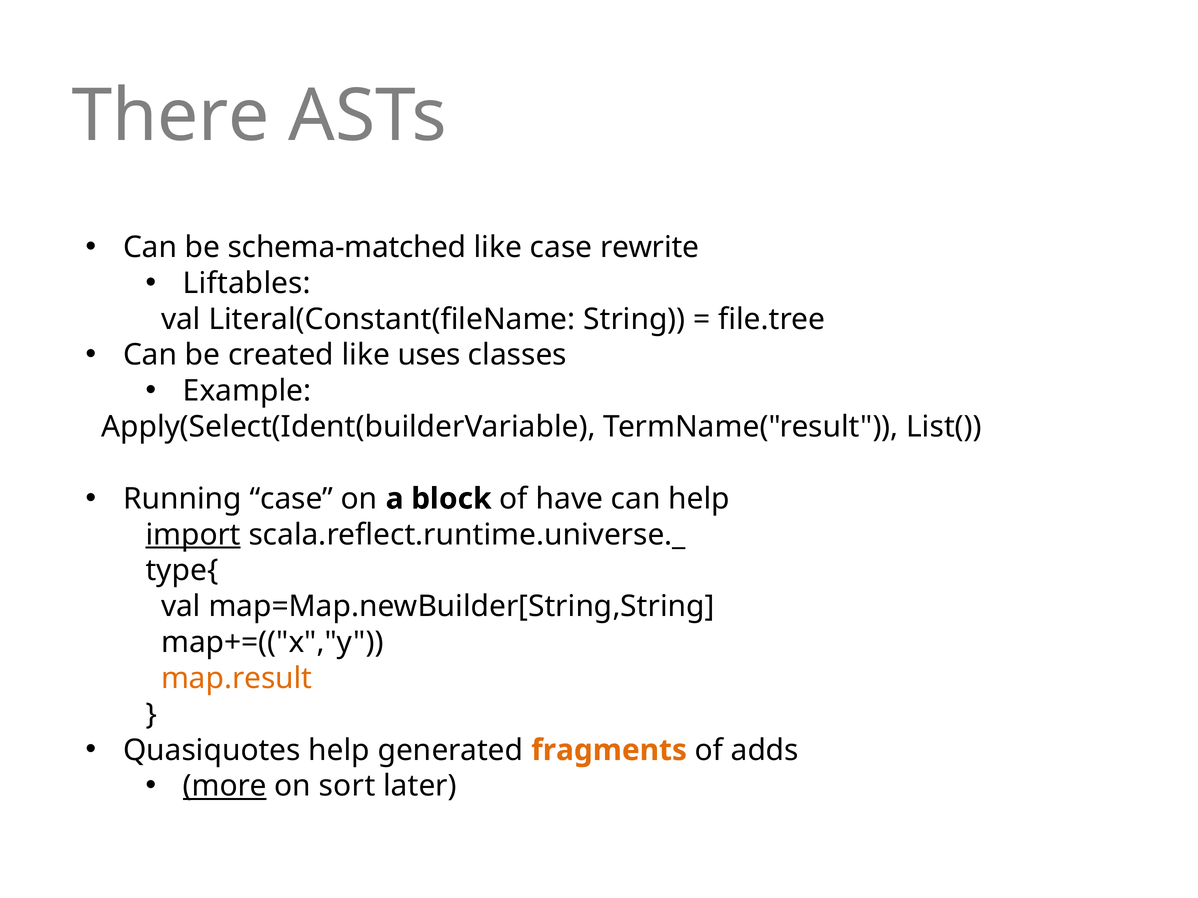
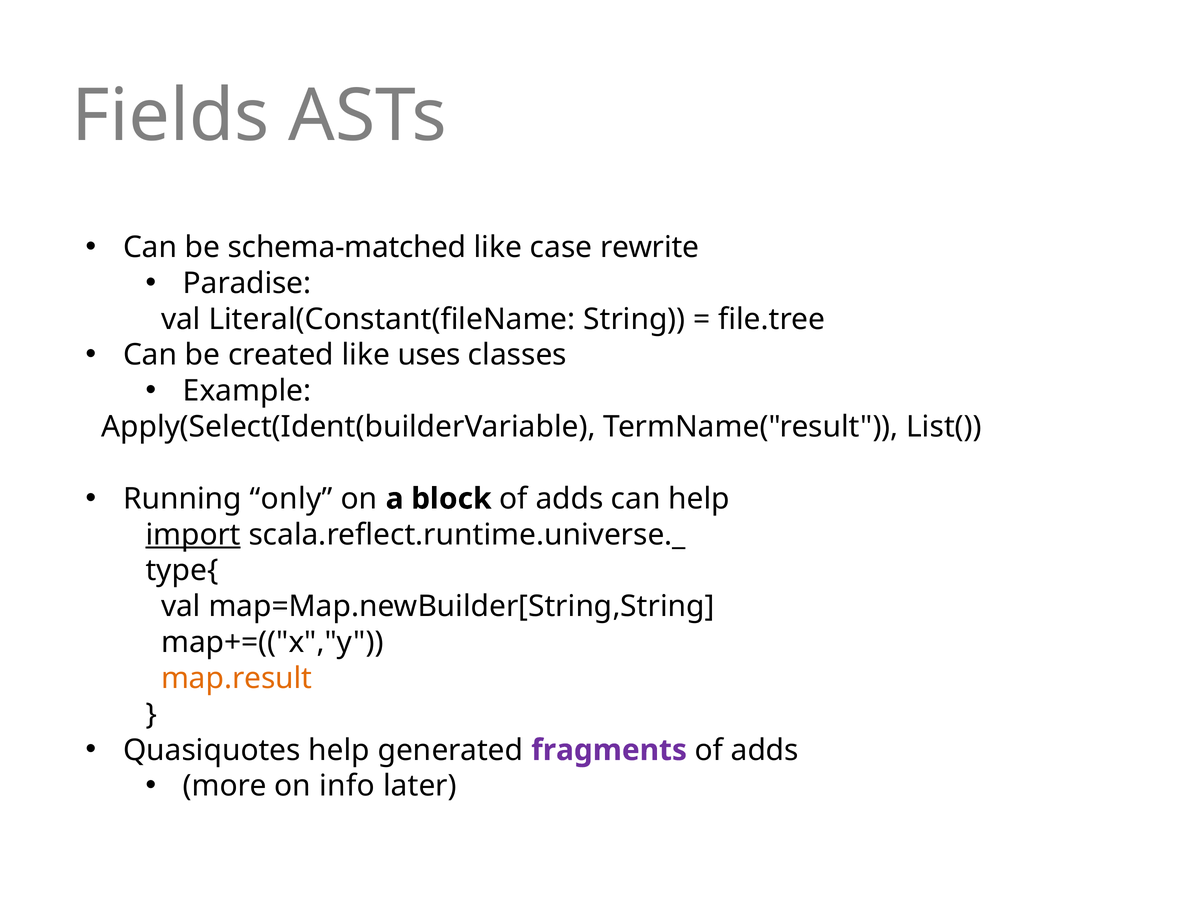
There: There -> Fields (171, 116)
Liftables: Liftables -> Paradise (247, 283)
Running case: case -> only (291, 499)
block of have: have -> adds (569, 499)
fragments colour: orange -> purple (609, 751)
more underline: present -> none (225, 787)
sort: sort -> info (347, 787)
